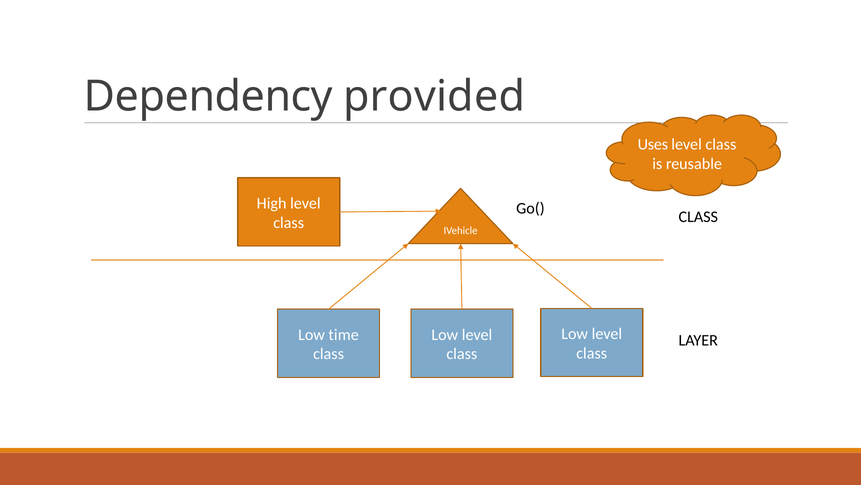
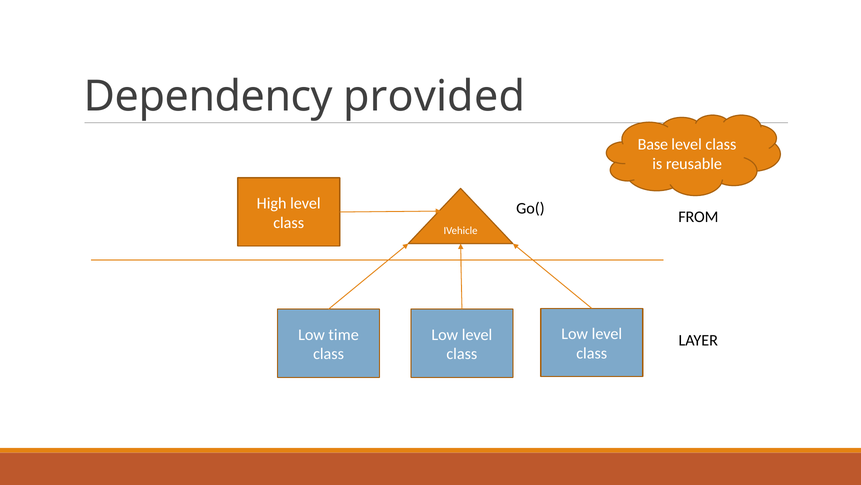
Uses: Uses -> Base (653, 144)
class CLASS: CLASS -> FROM (698, 217)
